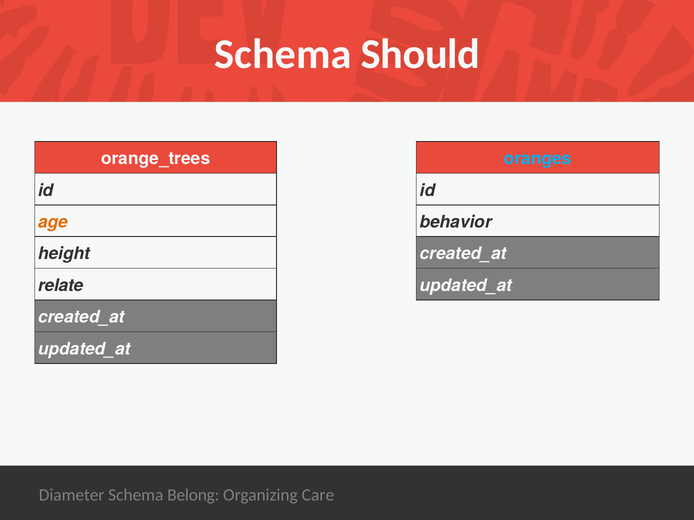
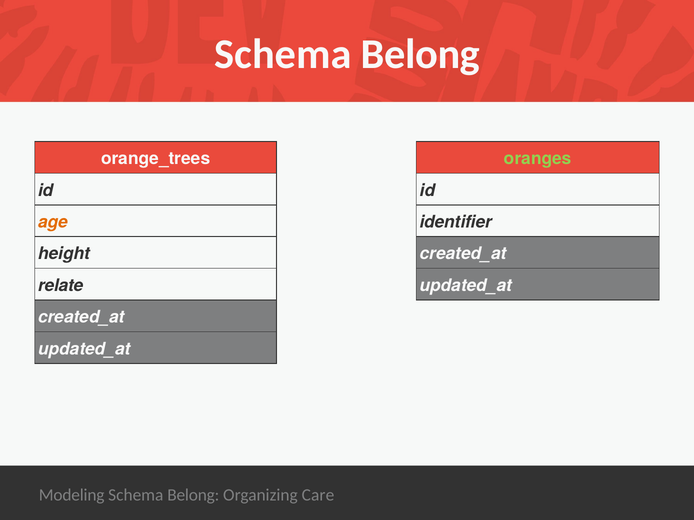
Should: Should -> Belong (420, 54)
oranges colour: light blue -> light green (538, 159)
behavior: behavior -> identifier (456, 222)
Diameter: Diameter -> Modeling (72, 495)
